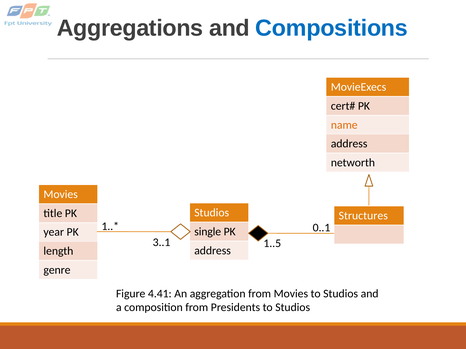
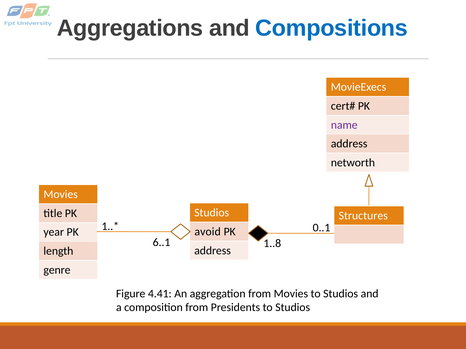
name colour: orange -> purple (344, 125)
single: single -> avoid (208, 232)
3..1: 3..1 -> 6..1 (162, 243)
1..5: 1..5 -> 1..8 (272, 244)
